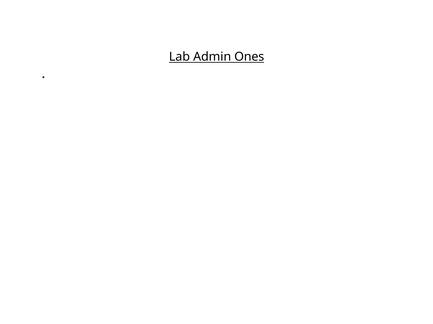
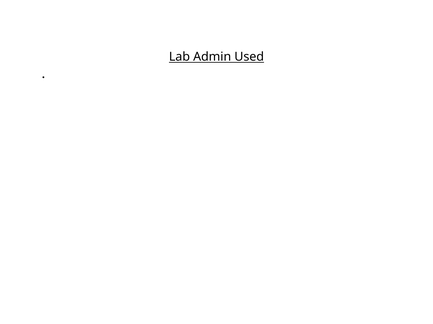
Ones: Ones -> Used (249, 57)
